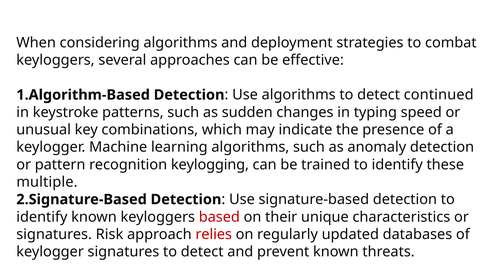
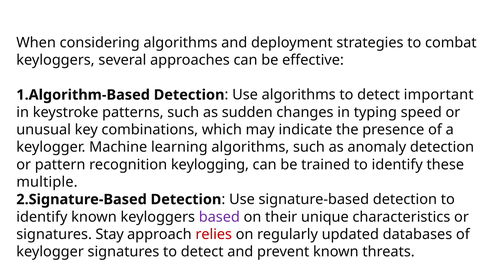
continued: continued -> important (439, 95)
based colour: red -> purple (219, 217)
Risk: Risk -> Stay (110, 234)
